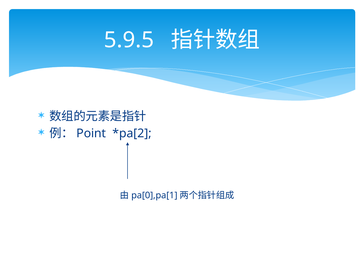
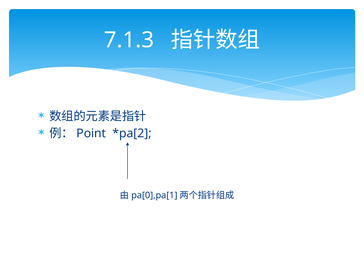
5.9.5: 5.9.5 -> 7.1.3 (129, 40)
